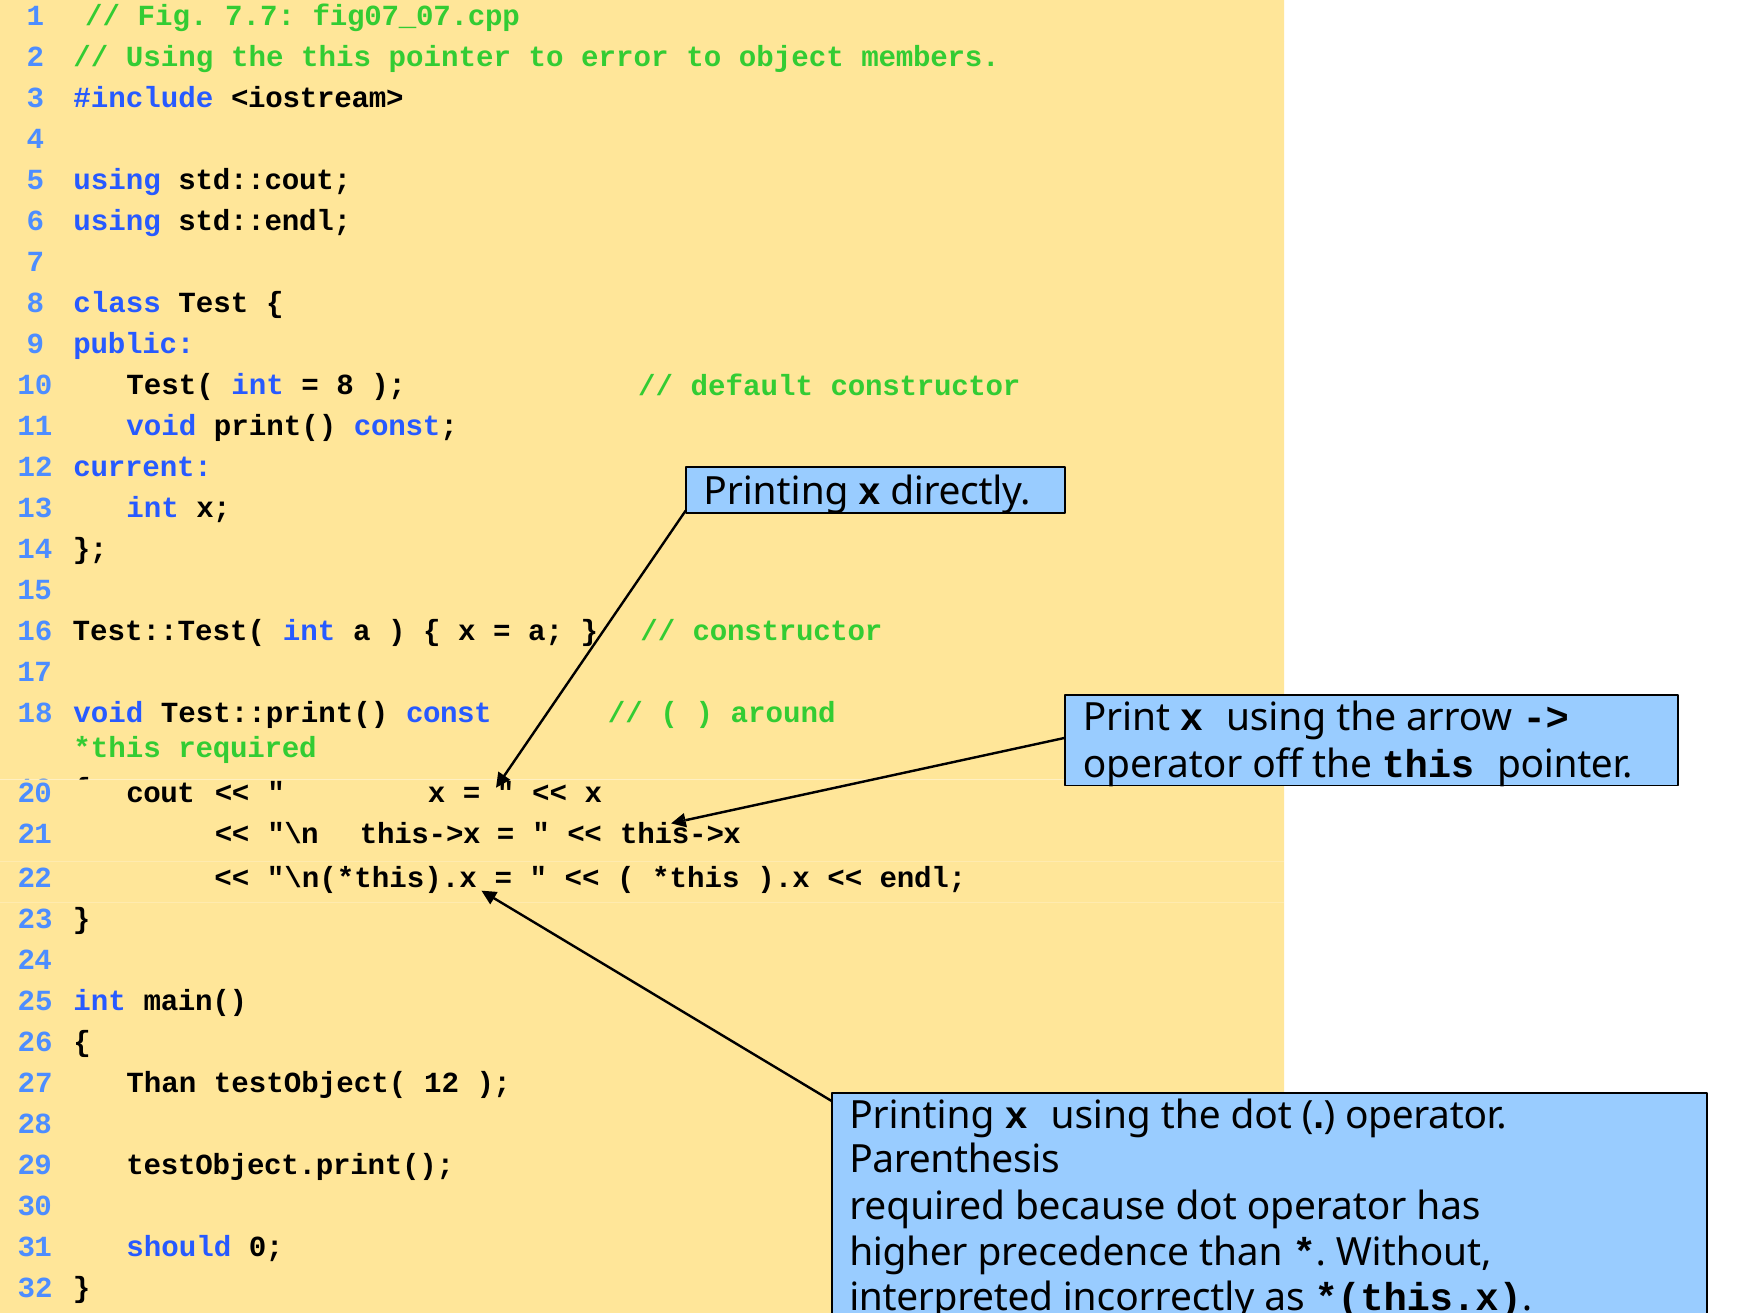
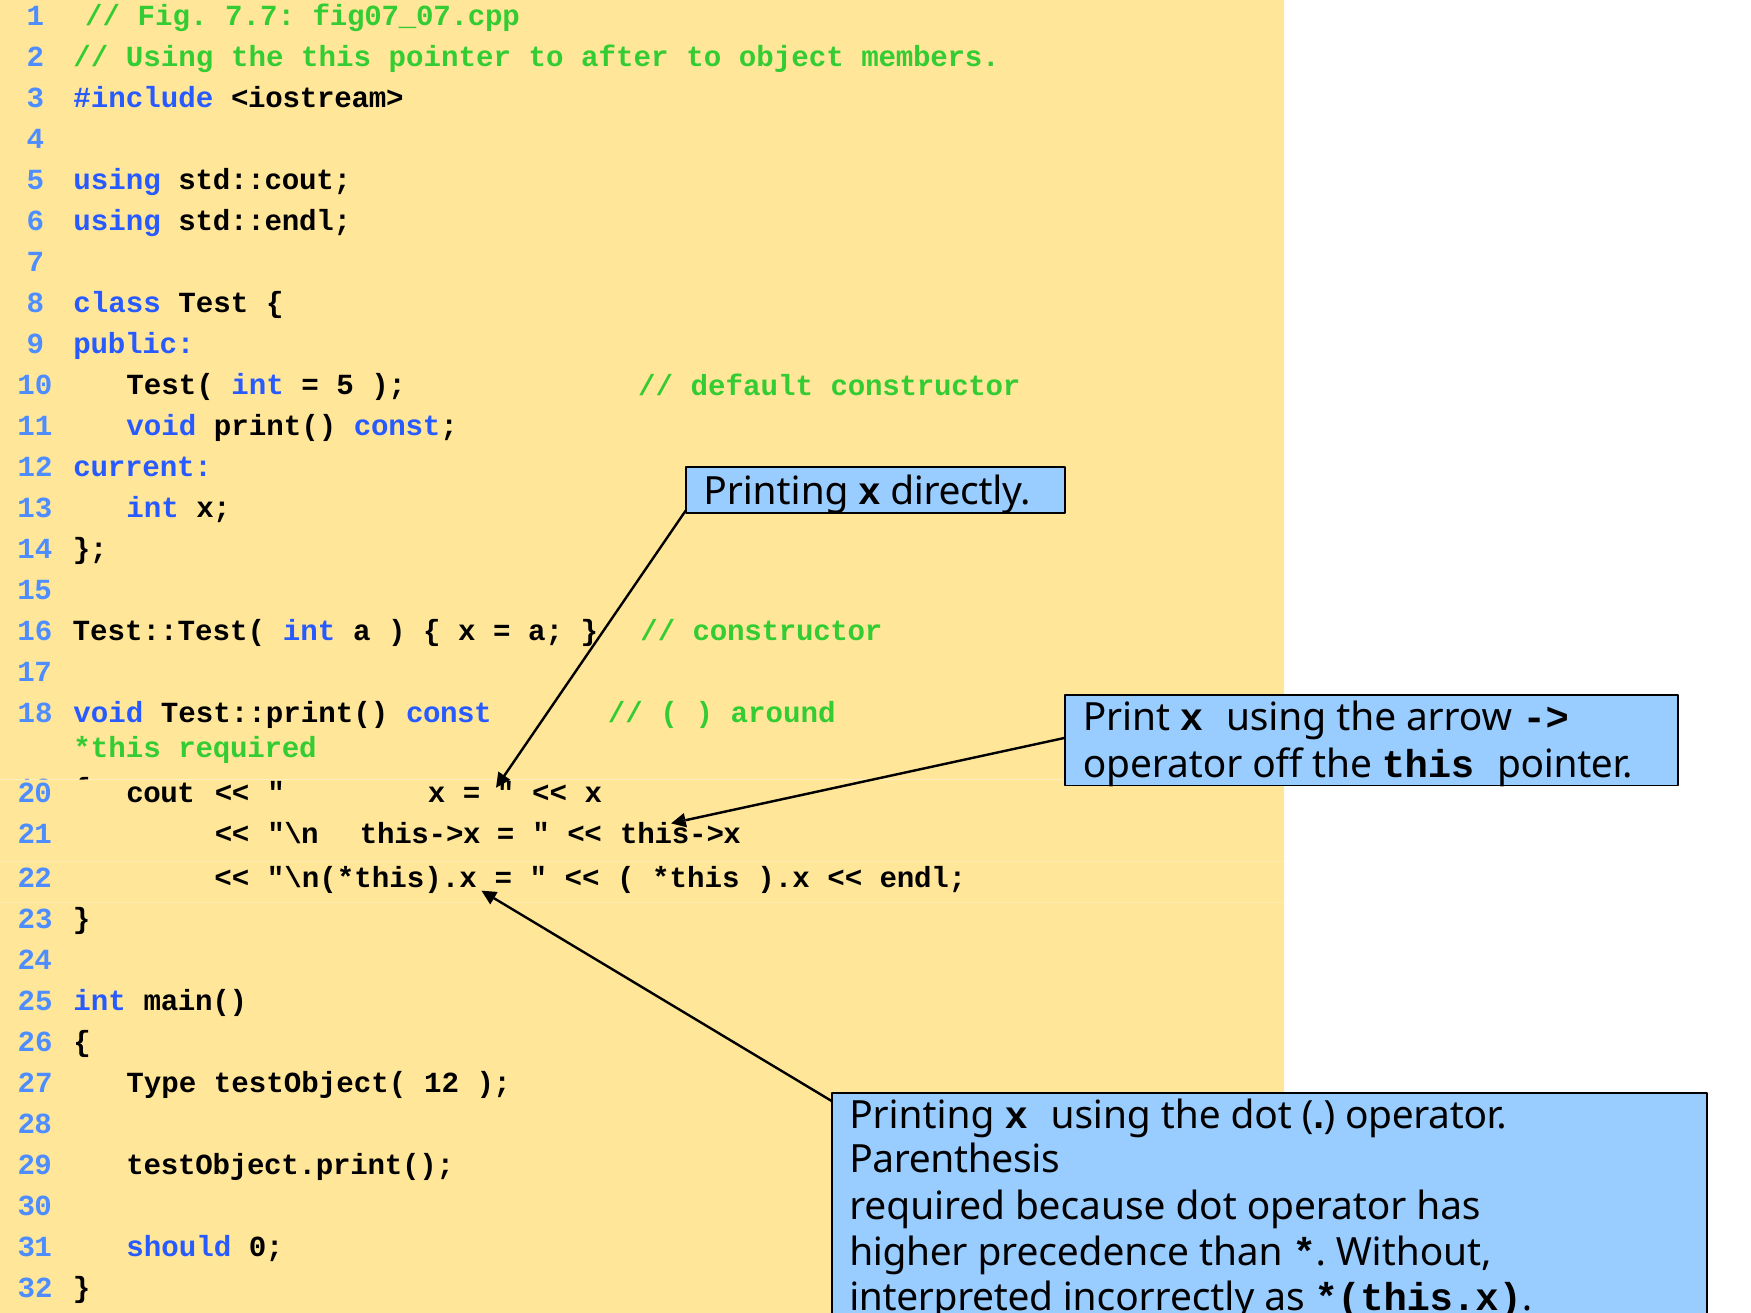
error: error -> after (625, 57)
8: 8 -> 5 (345, 385)
Than: Than -> Type (161, 1083)
